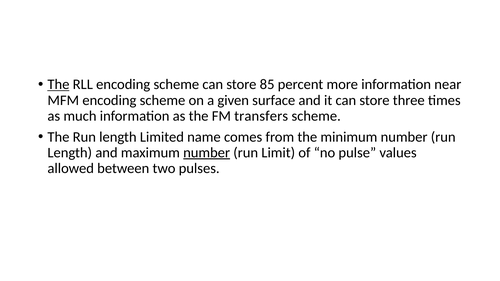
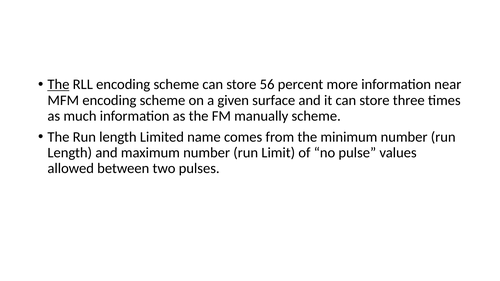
85: 85 -> 56 (267, 85)
transfers: transfers -> manually (261, 116)
number underline: present -> none (207, 153)
